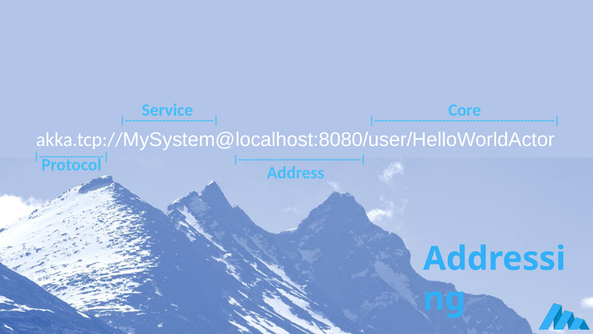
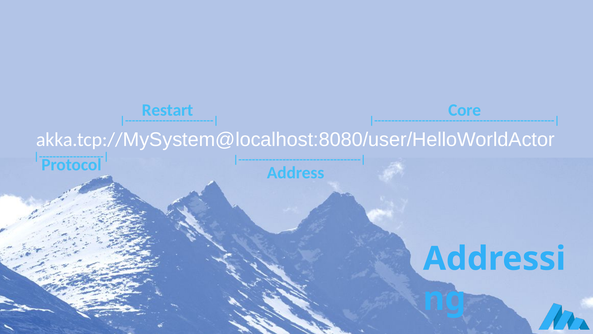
Service: Service -> Restart (167, 110)
